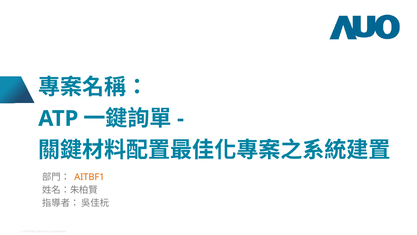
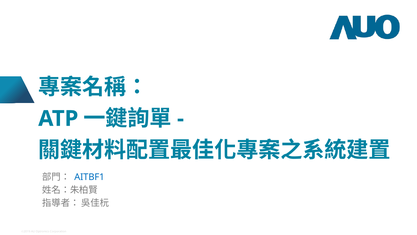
AITBF1 colour: orange -> blue (89, 177)
